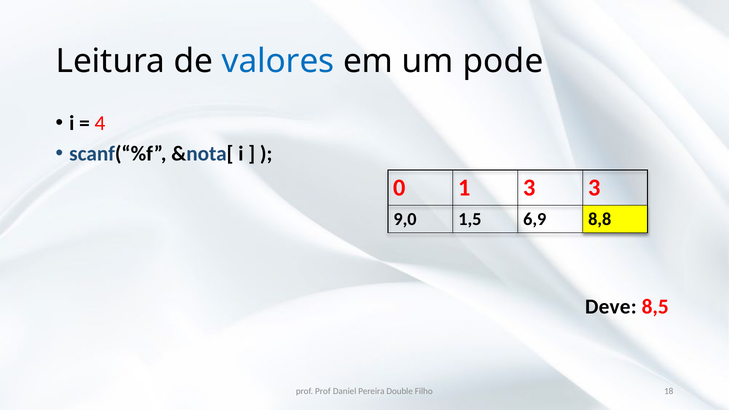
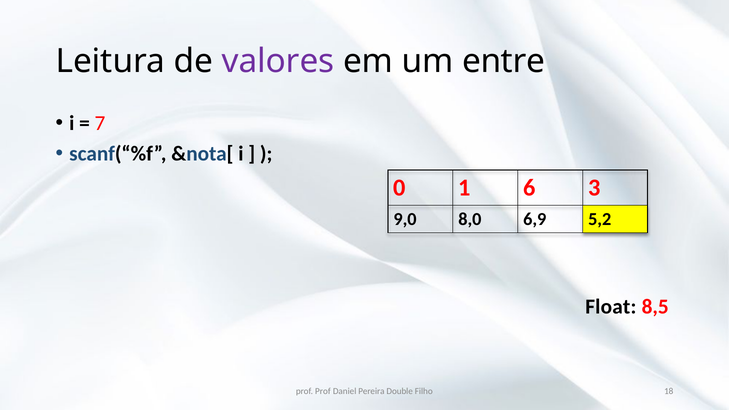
valores colour: blue -> purple (278, 61)
pode: pode -> entre (503, 61)
4: 4 -> 7 (100, 123)
1 3: 3 -> 6 (529, 188)
1,5: 1,5 -> 8,0 (470, 219)
8,8: 8,8 -> 5,2 (600, 219)
Deve: Deve -> Float (611, 307)
